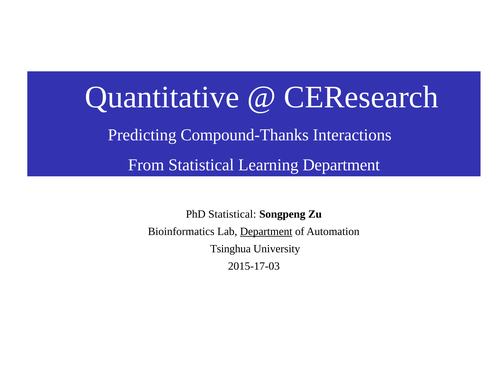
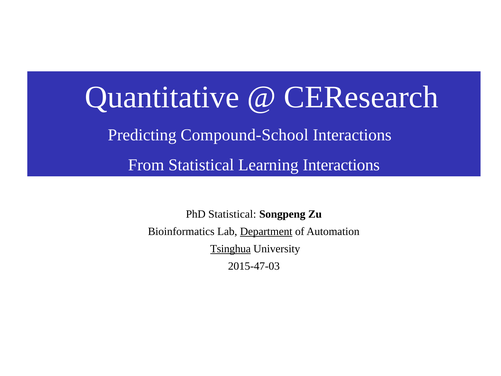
Compound-Thanks: Compound-Thanks -> Compound-School (245, 135)
Learning Department: Department -> Interactions (341, 165)
Tsinghua underline: none -> present (230, 249)
2015-17-03: 2015-17-03 -> 2015-47-03 (254, 266)
